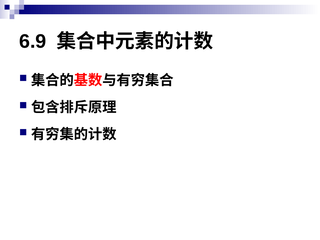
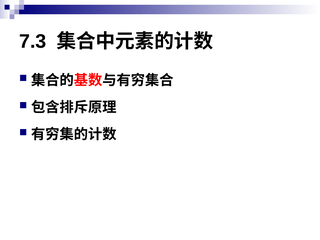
6.9: 6.9 -> 7.3 (33, 41)
